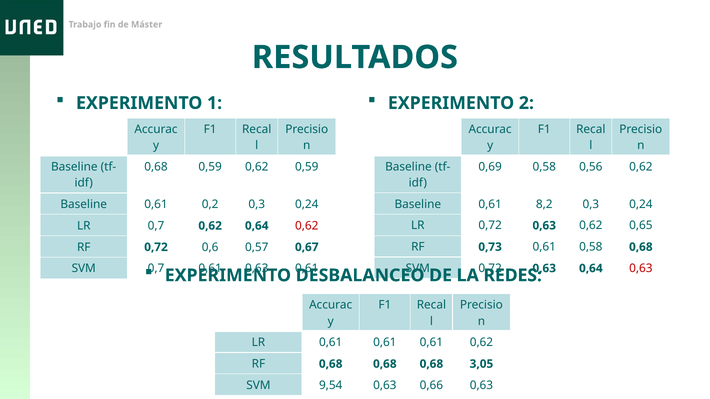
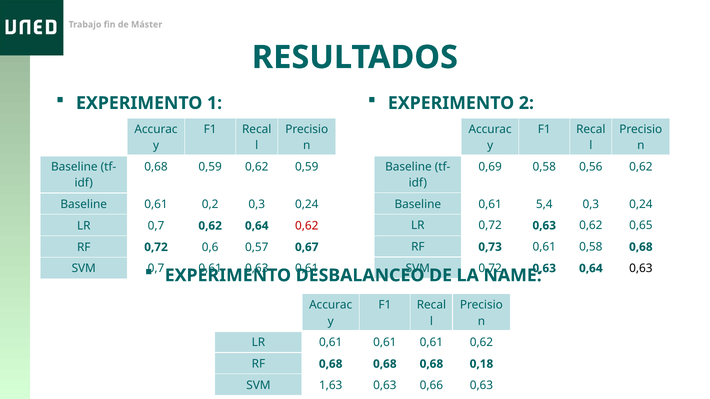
8,2: 8,2 -> 5,4 (544, 204)
0,63 colour: red -> black (641, 269)
REDES: REDES -> NAME (513, 276)
3,05: 3,05 -> 0,18 (481, 364)
9,54: 9,54 -> 1,63 (331, 386)
